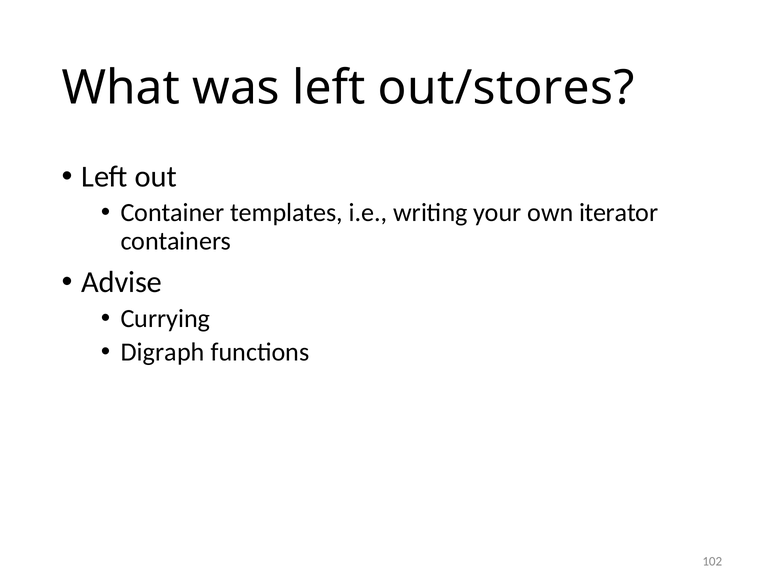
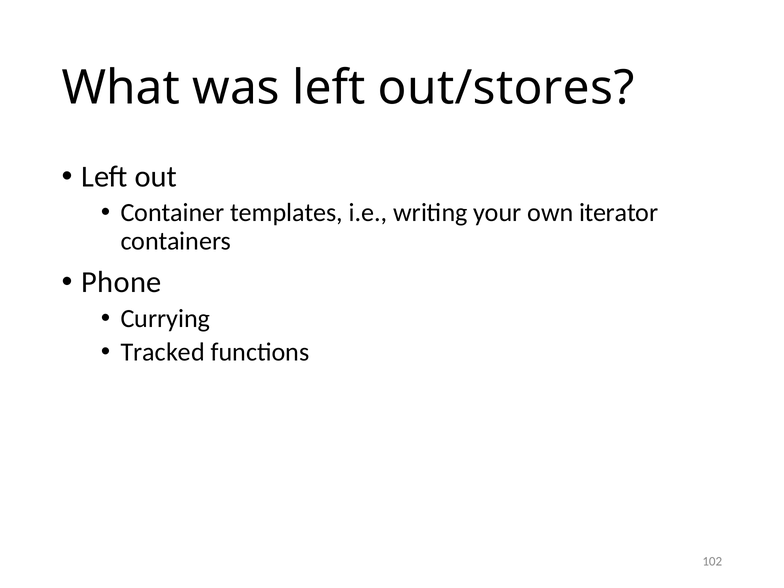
Advise: Advise -> Phone (121, 282)
Digraph: Digraph -> Tracked (163, 352)
